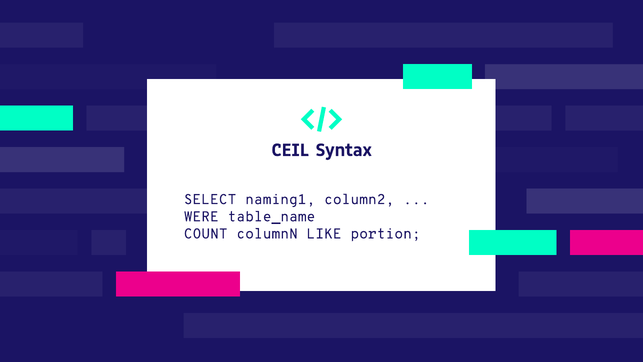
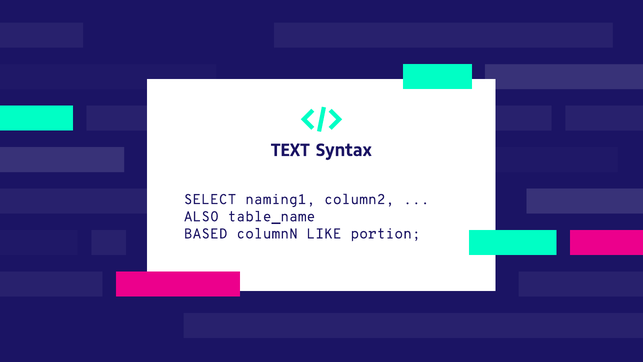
CEIL: CEIL -> TEXT (290, 149)
WERE: WERE -> ALSO (201, 216)
COUNT: COUNT -> BASED (206, 234)
